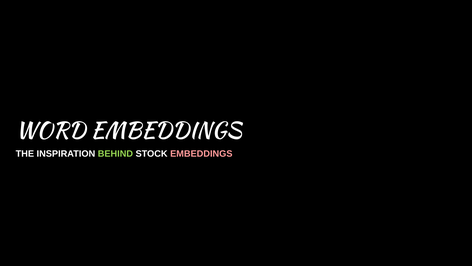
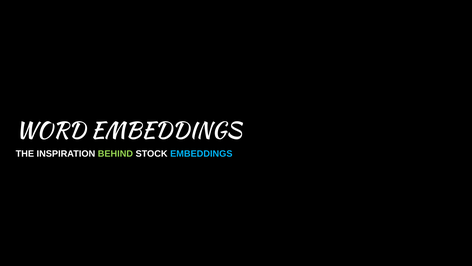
EMBEDDINGS colour: pink -> light blue (201, 153)
